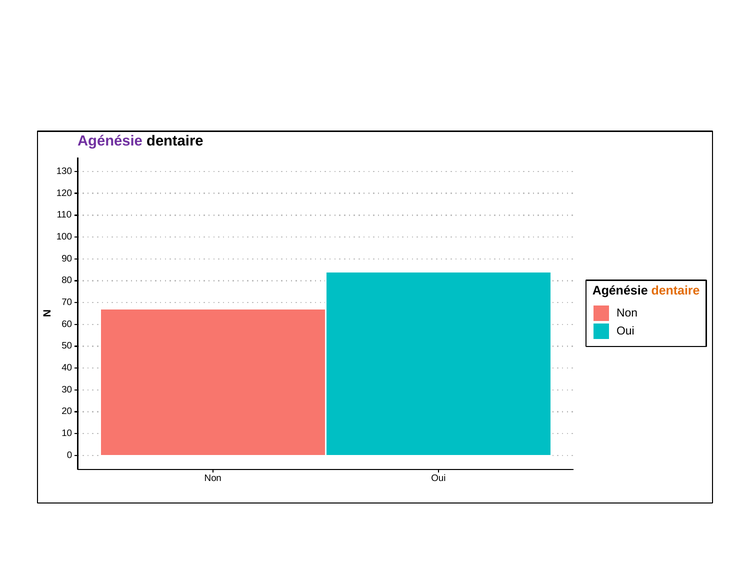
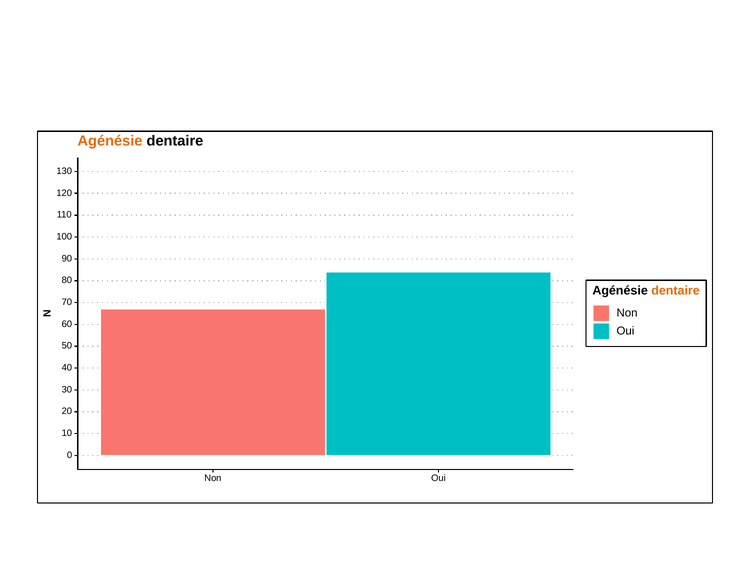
Agénésie colour: purple -> orange (110, 141)
